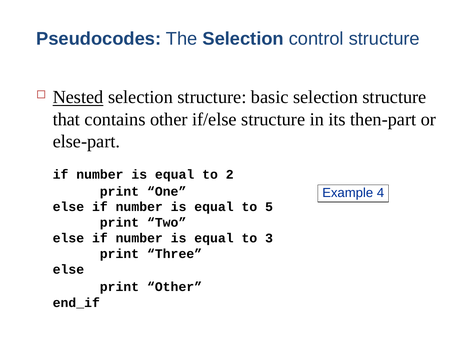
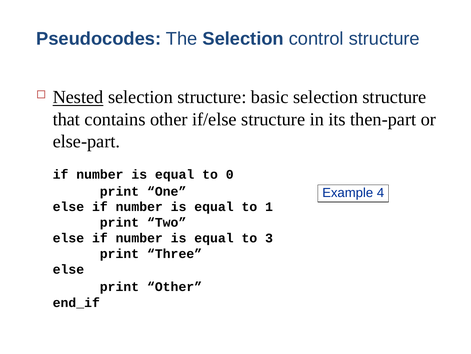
2: 2 -> 0 (230, 174)
5: 5 -> 1 (269, 207)
